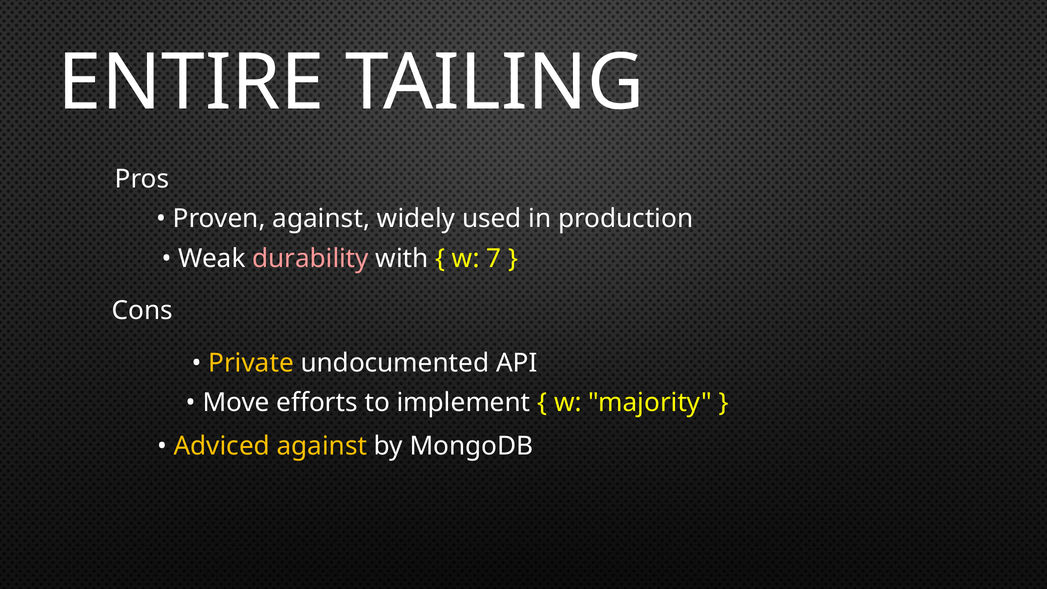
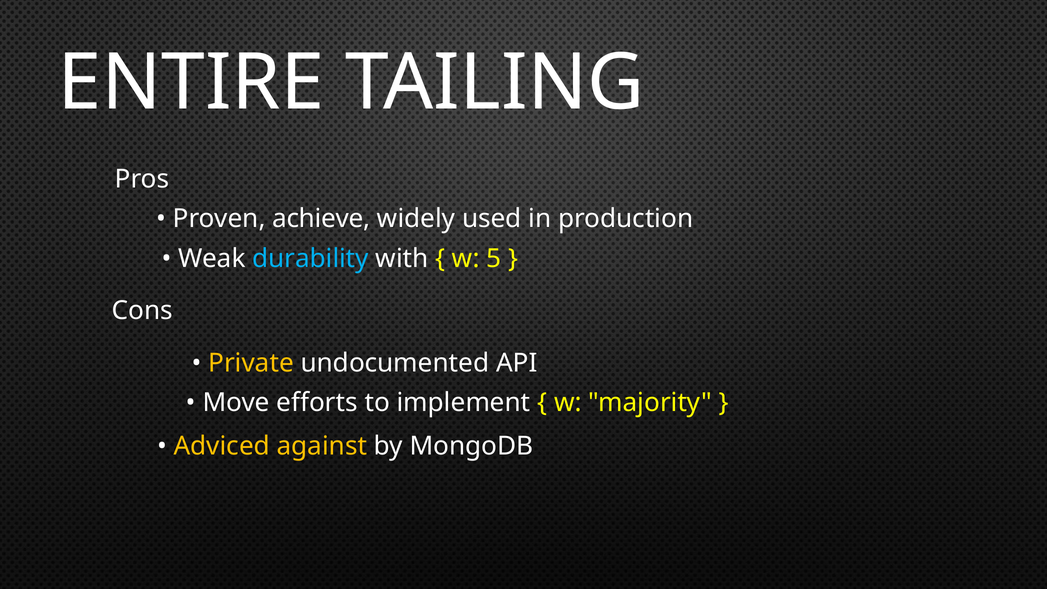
Proven against: against -> achieve (321, 219)
durability colour: pink -> light blue (310, 258)
7: 7 -> 5 (494, 258)
